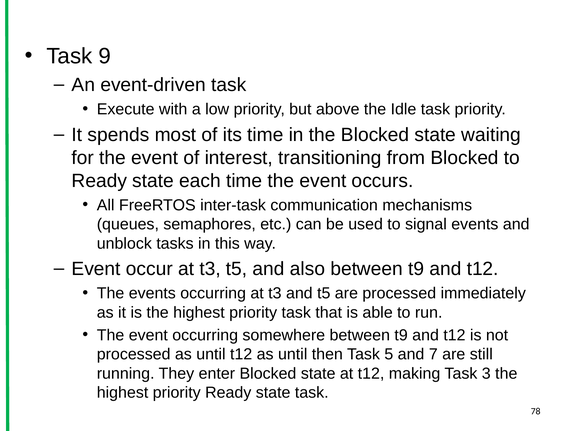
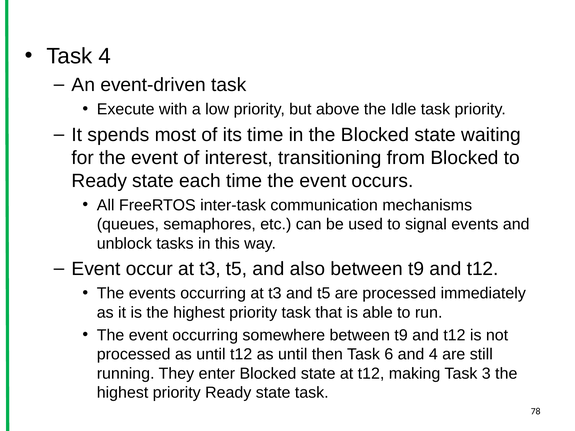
Task 9: 9 -> 4 (105, 56)
5: 5 -> 6 (389, 354)
and 7: 7 -> 4 (433, 354)
